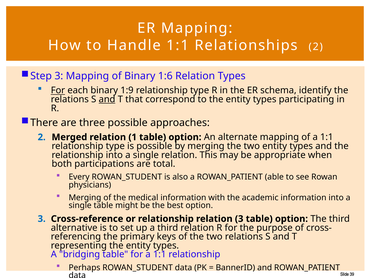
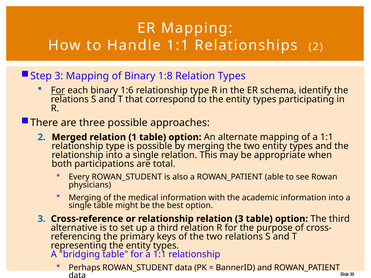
1:6: 1:6 -> 1:8 (165, 76)
1:9: 1:9 -> 1:6 (127, 91)
and underline: present -> none (107, 99)
